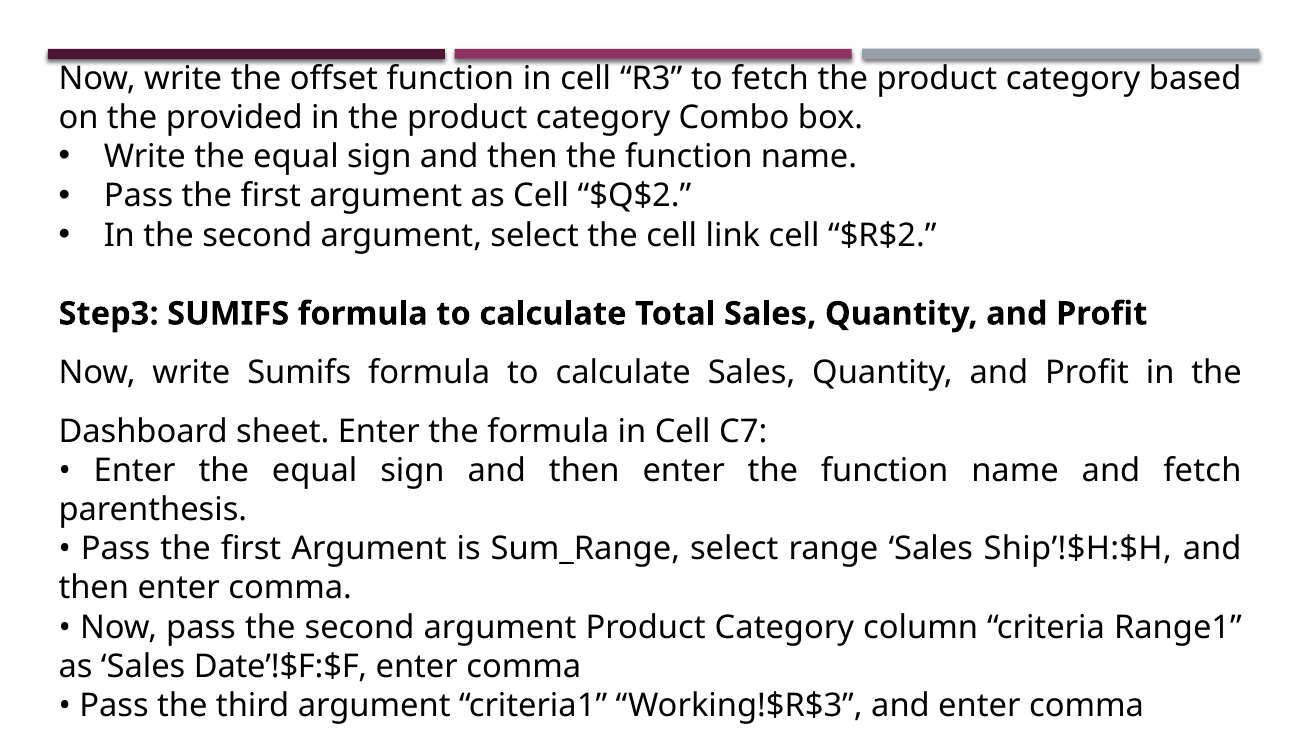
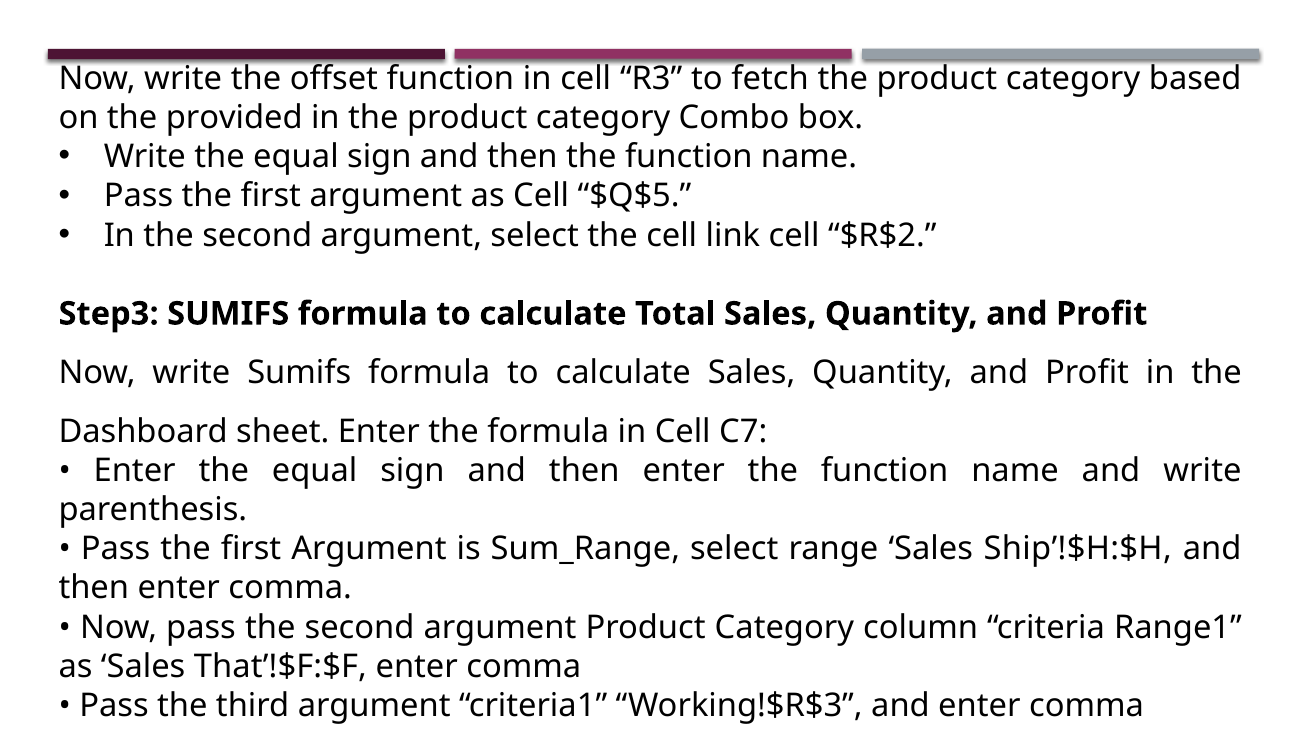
$Q$2: $Q$2 -> $Q$5 (634, 196)
and fetch: fetch -> write (1202, 471)
Date’!$F:$F: Date’!$F:$F -> That’!$F:$F (280, 667)
